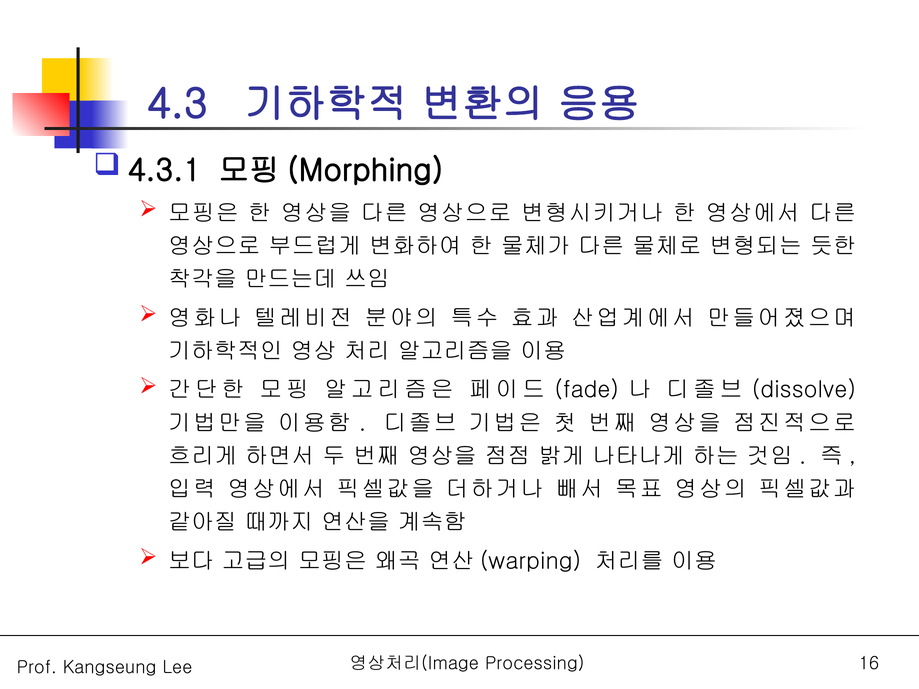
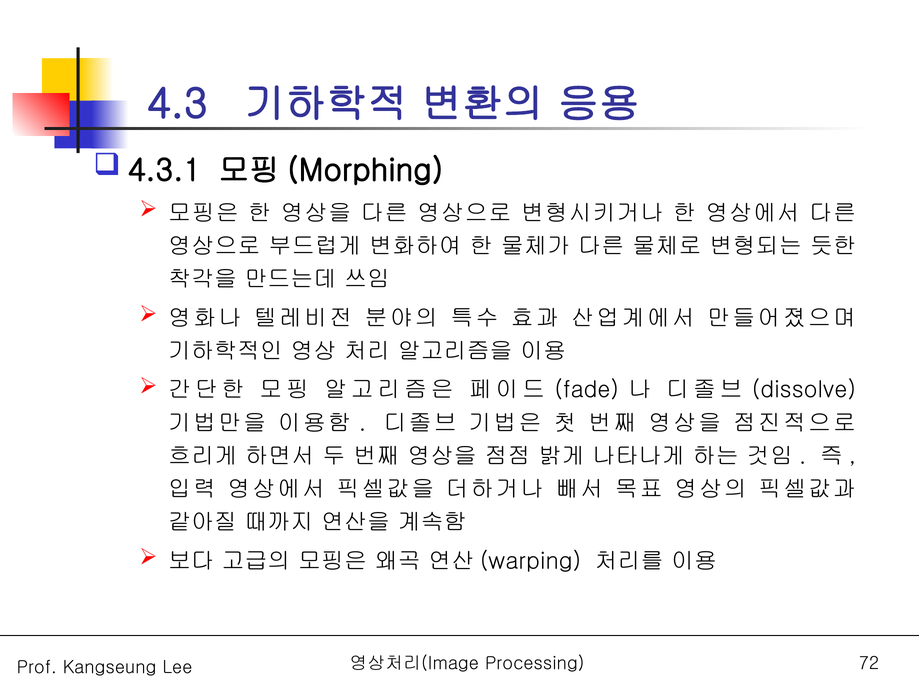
16: 16 -> 72 (869, 663)
